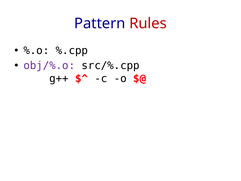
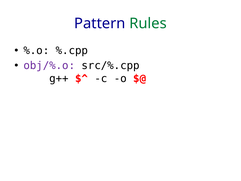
Rules colour: red -> green (148, 23)
